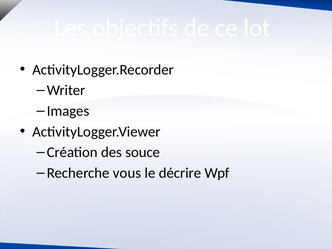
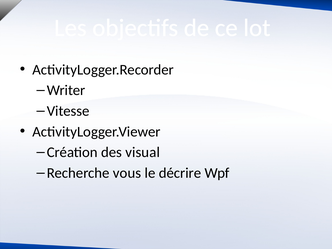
Images: Images -> Vitesse (68, 111)
souce: souce -> visual (143, 152)
